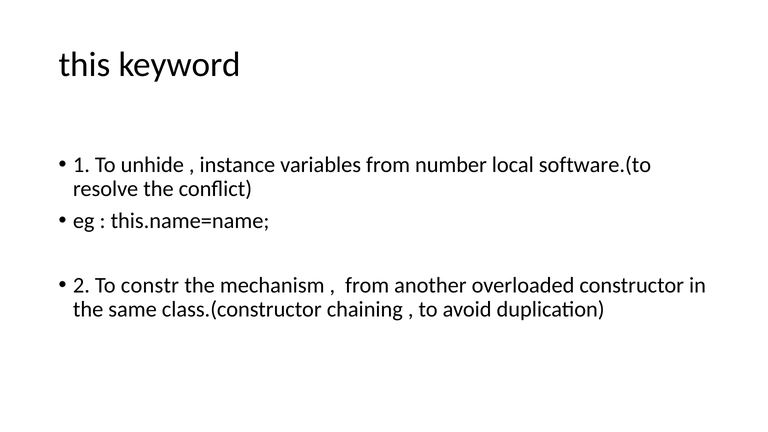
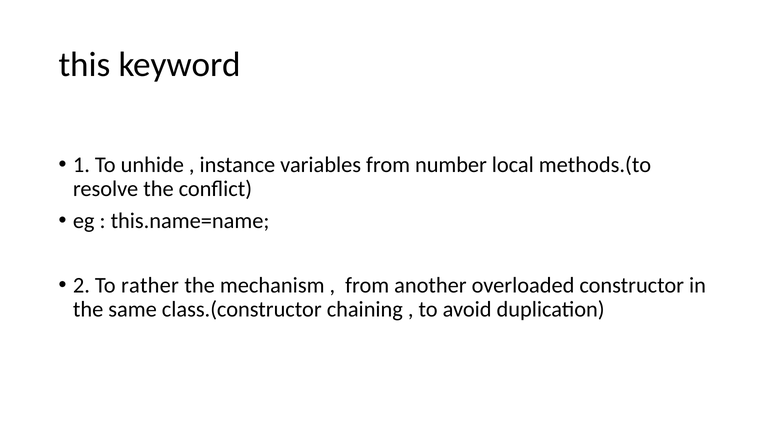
software.(to: software.(to -> methods.(to (595, 165)
constr: constr -> rather (150, 285)
